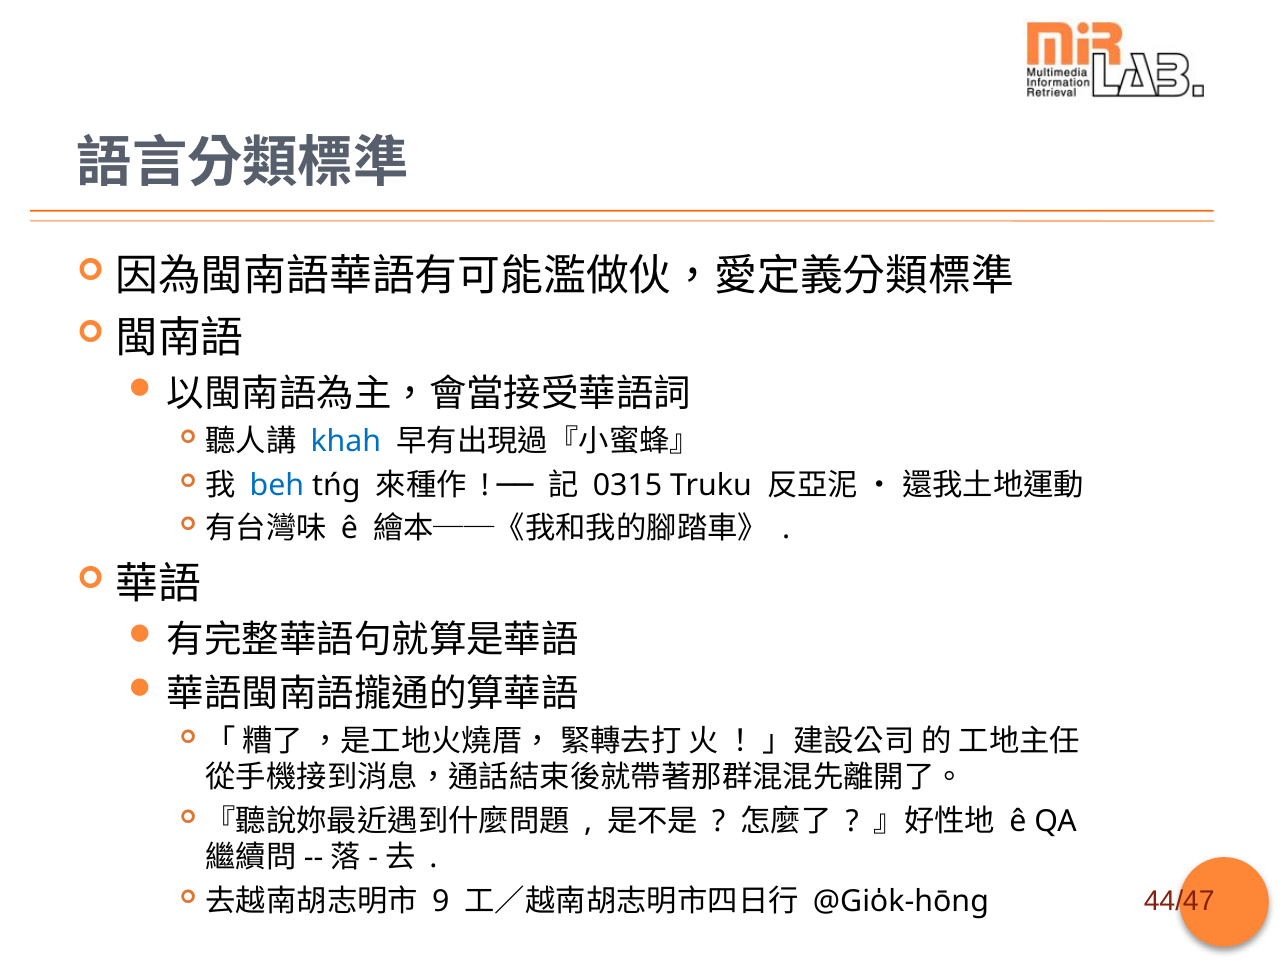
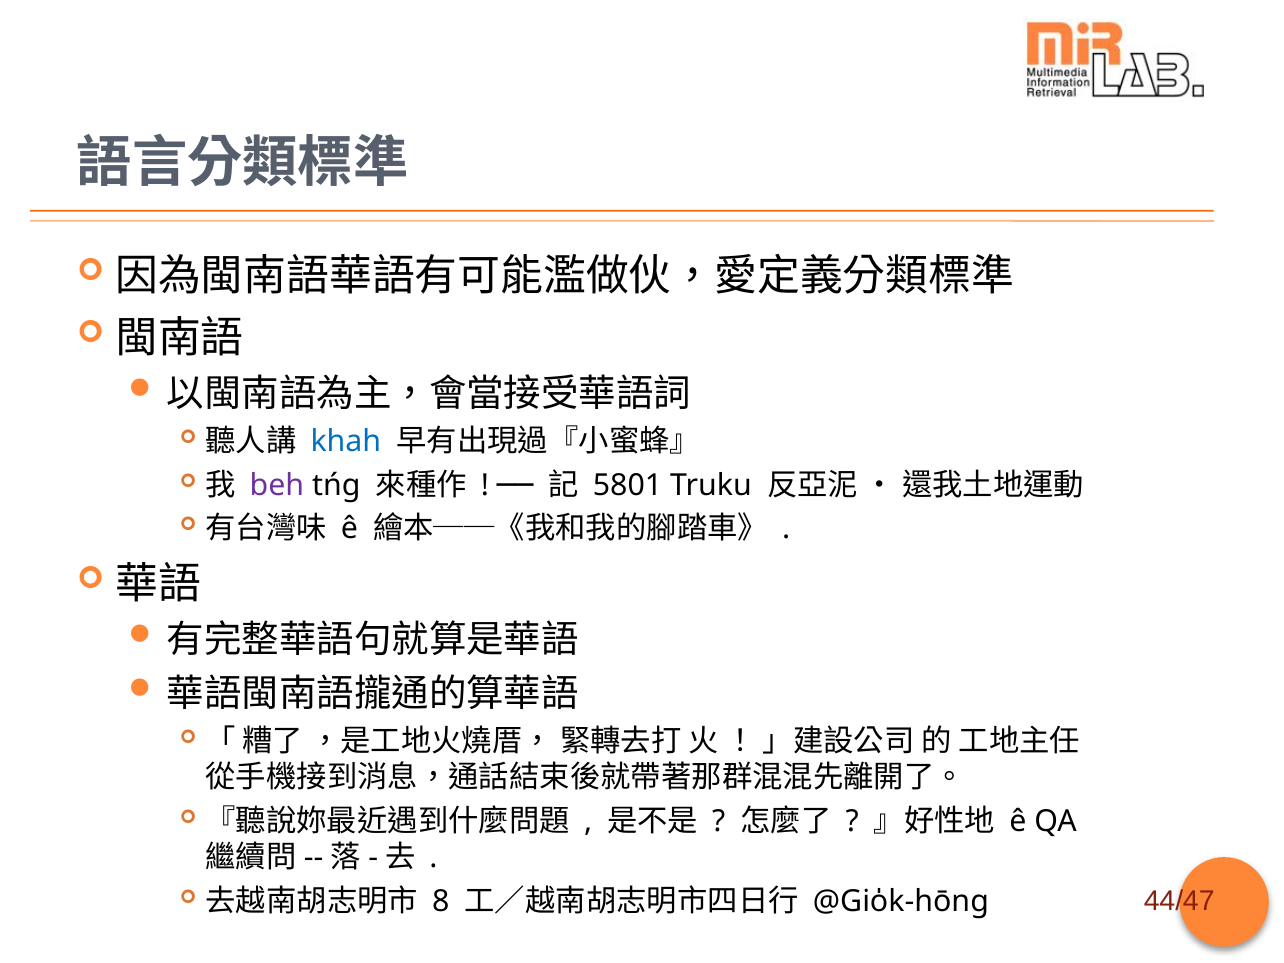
beh colour: blue -> purple (277, 485)
0315: 0315 -> 5801 (628, 485)
9: 9 -> 8 (441, 901)
